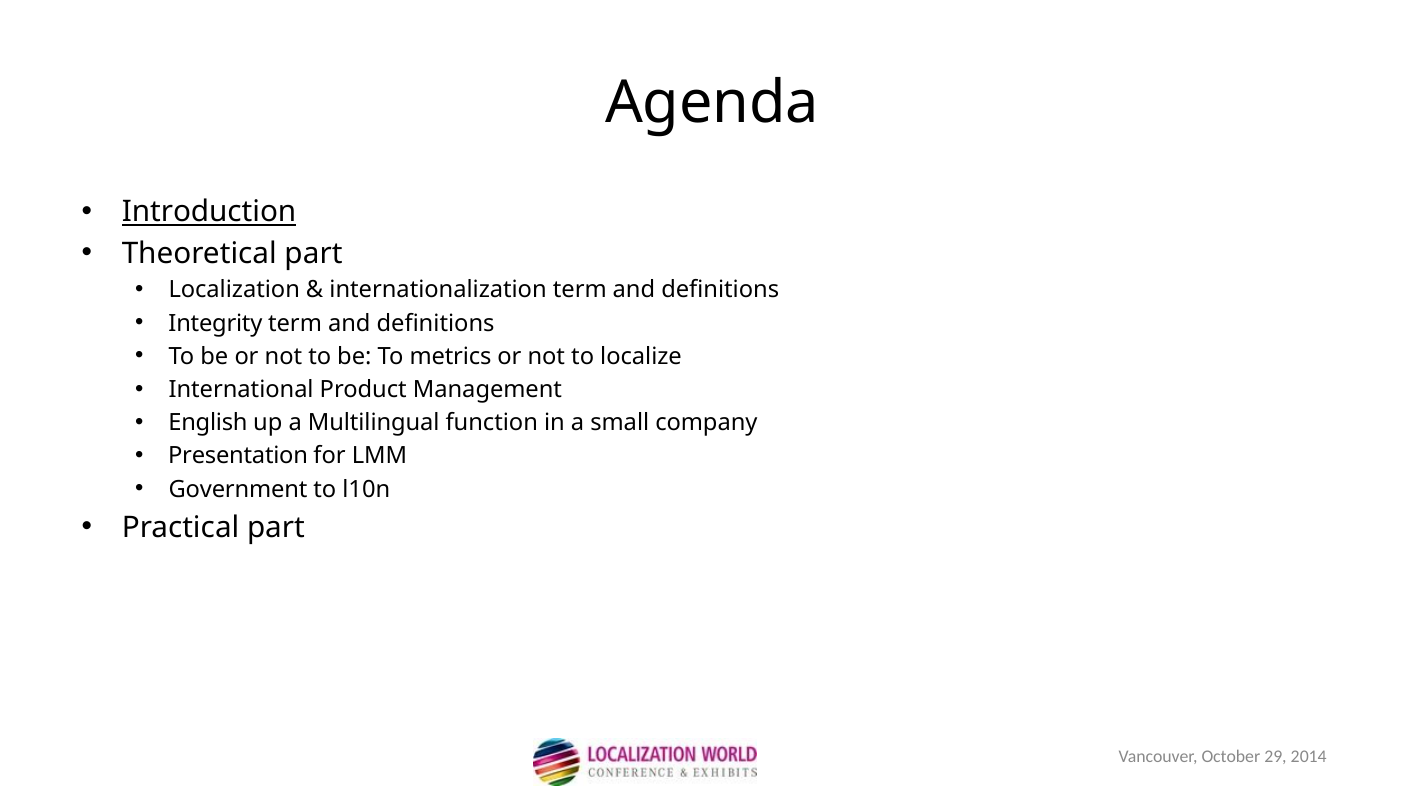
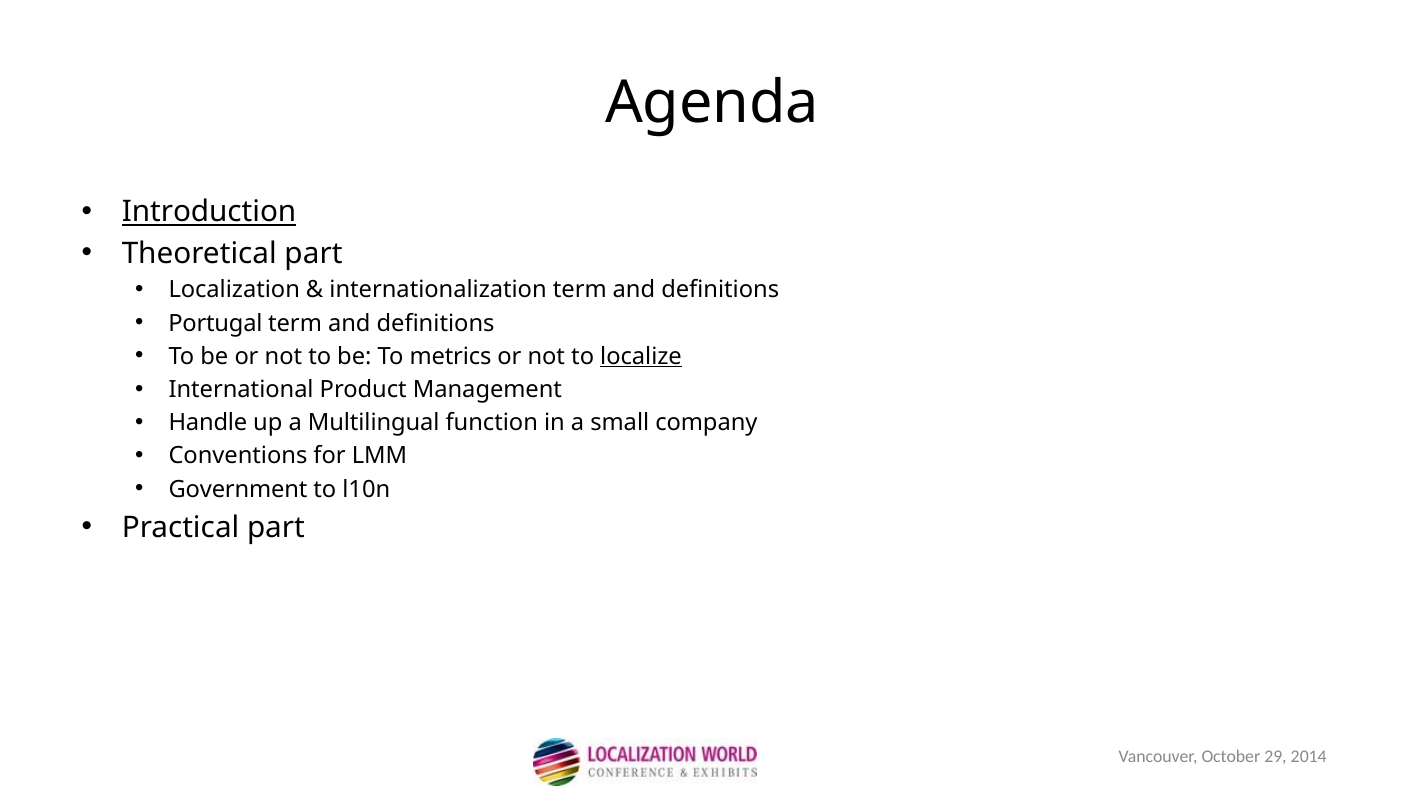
Integrity: Integrity -> Portugal (215, 323)
localize underline: none -> present (641, 357)
English: English -> Handle (208, 423)
Presentation: Presentation -> Conventions (238, 456)
